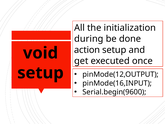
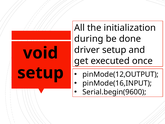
action: action -> driver (87, 50)
